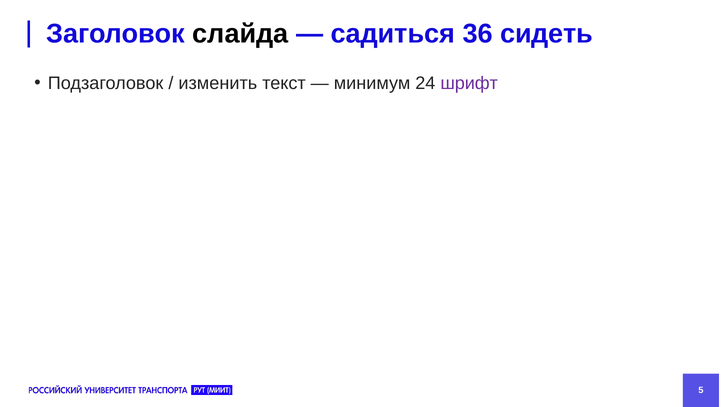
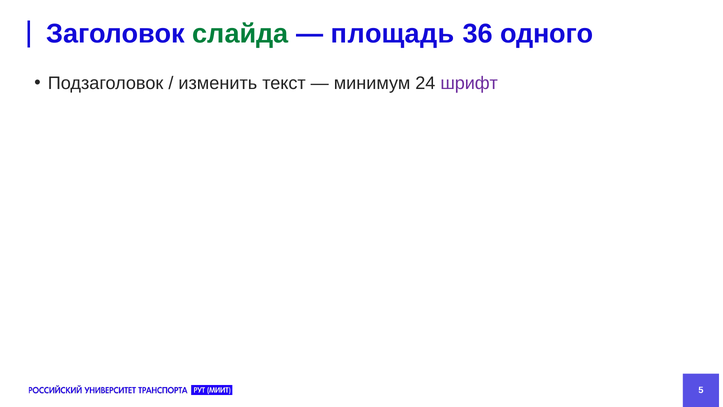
слайда colour: black -> green (240, 34)
садиться: садиться -> площадь (393, 34)
сидеть: сидеть -> одного (547, 34)
